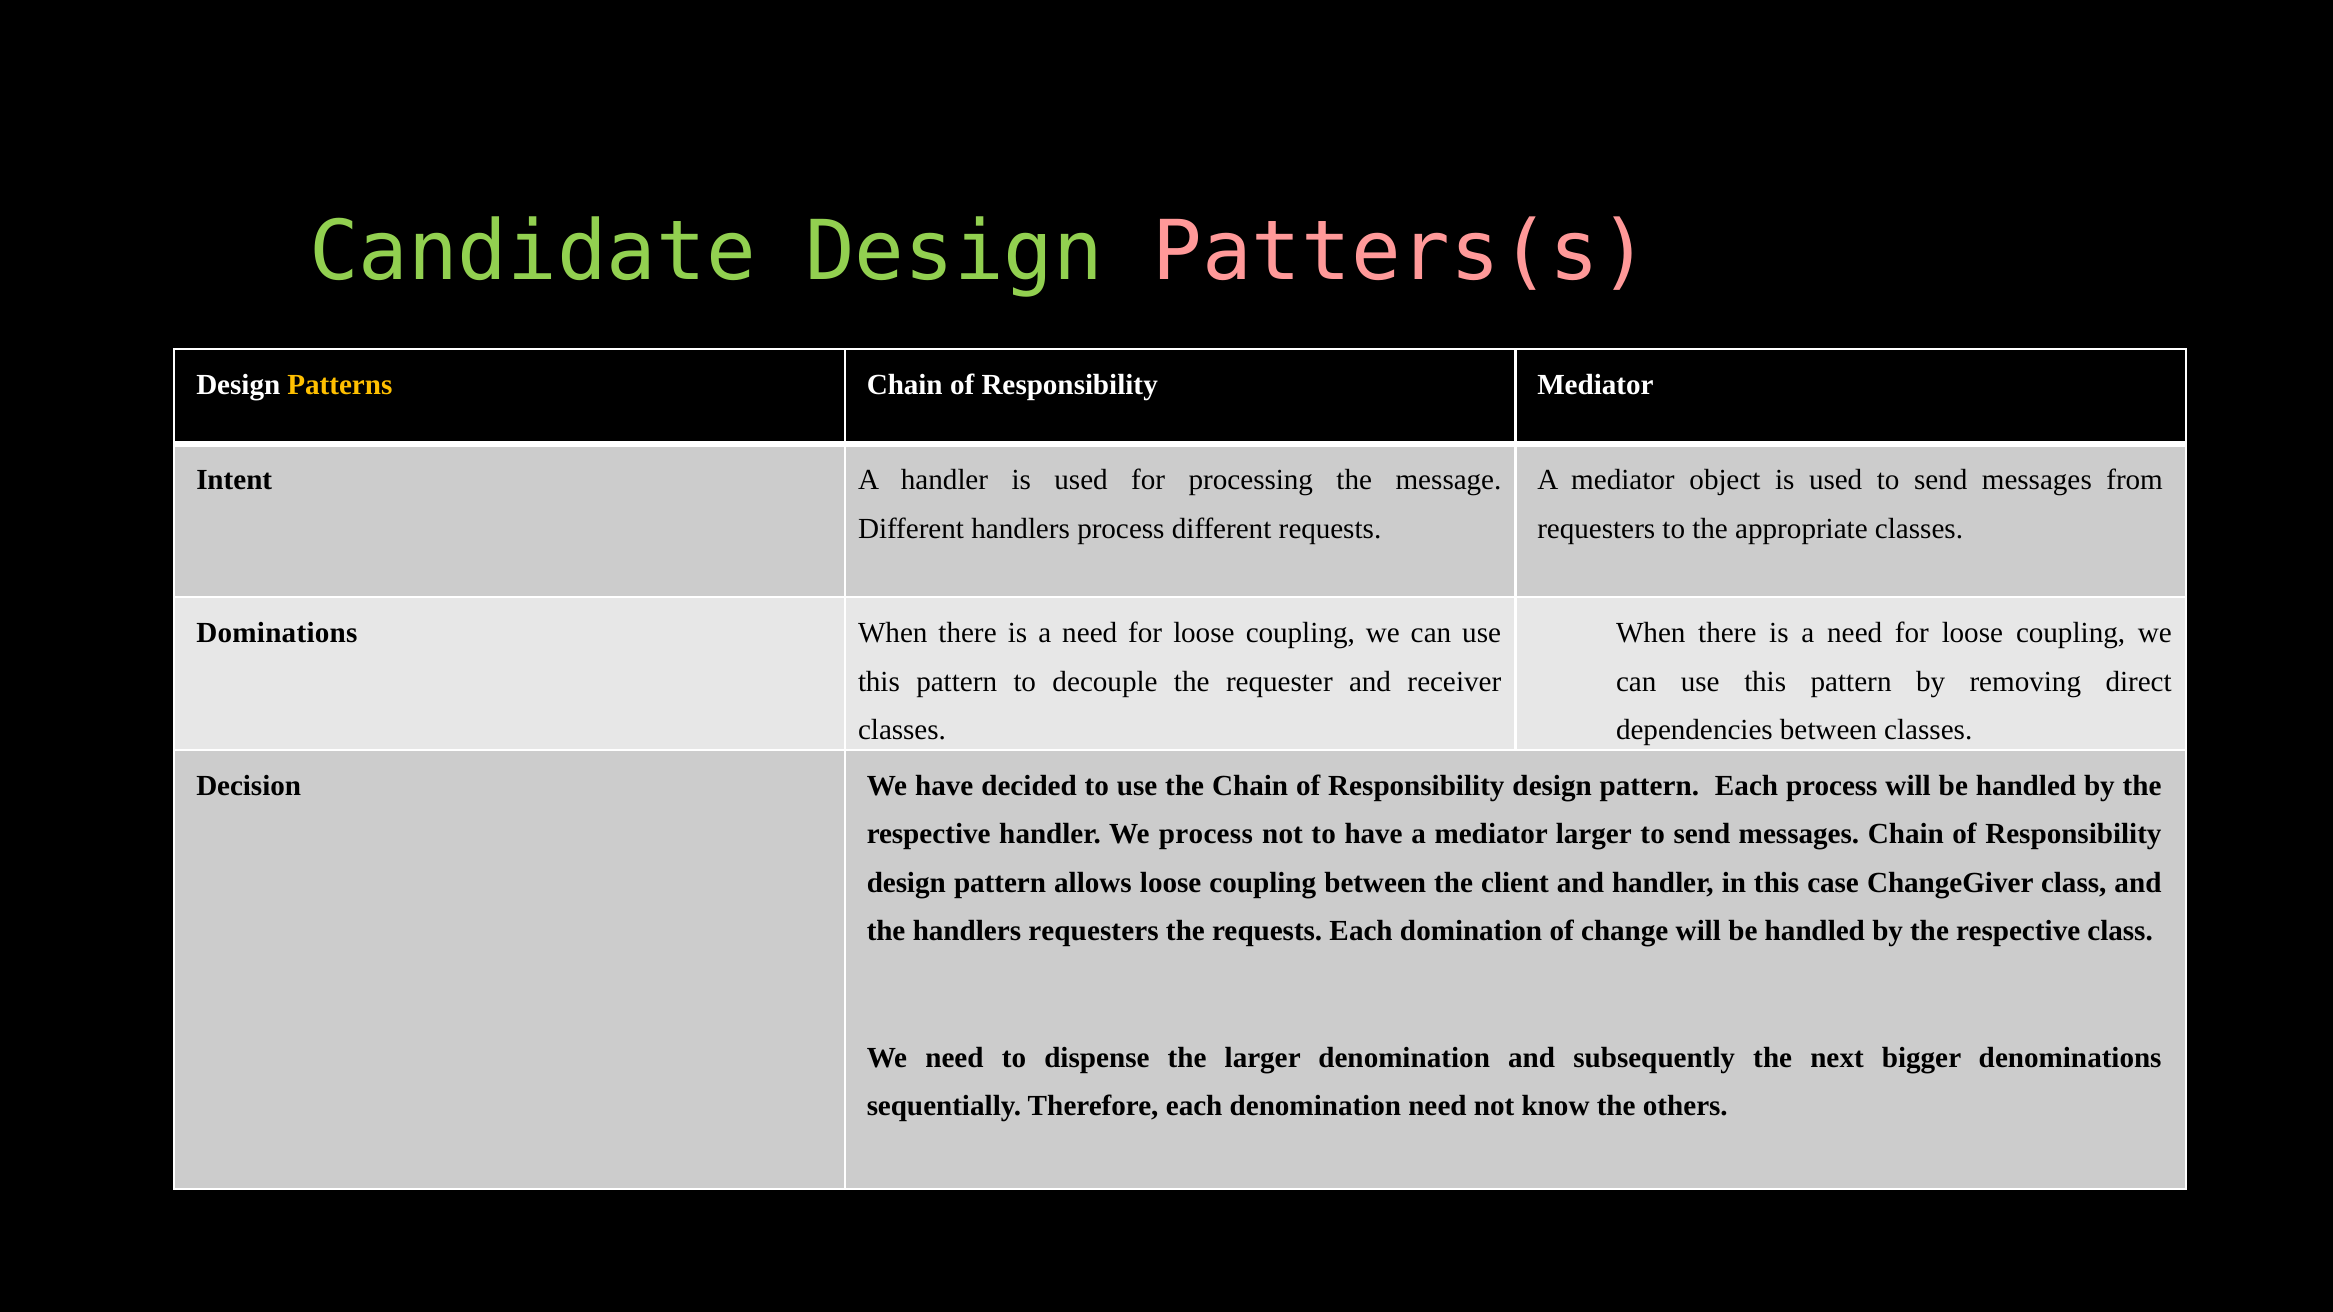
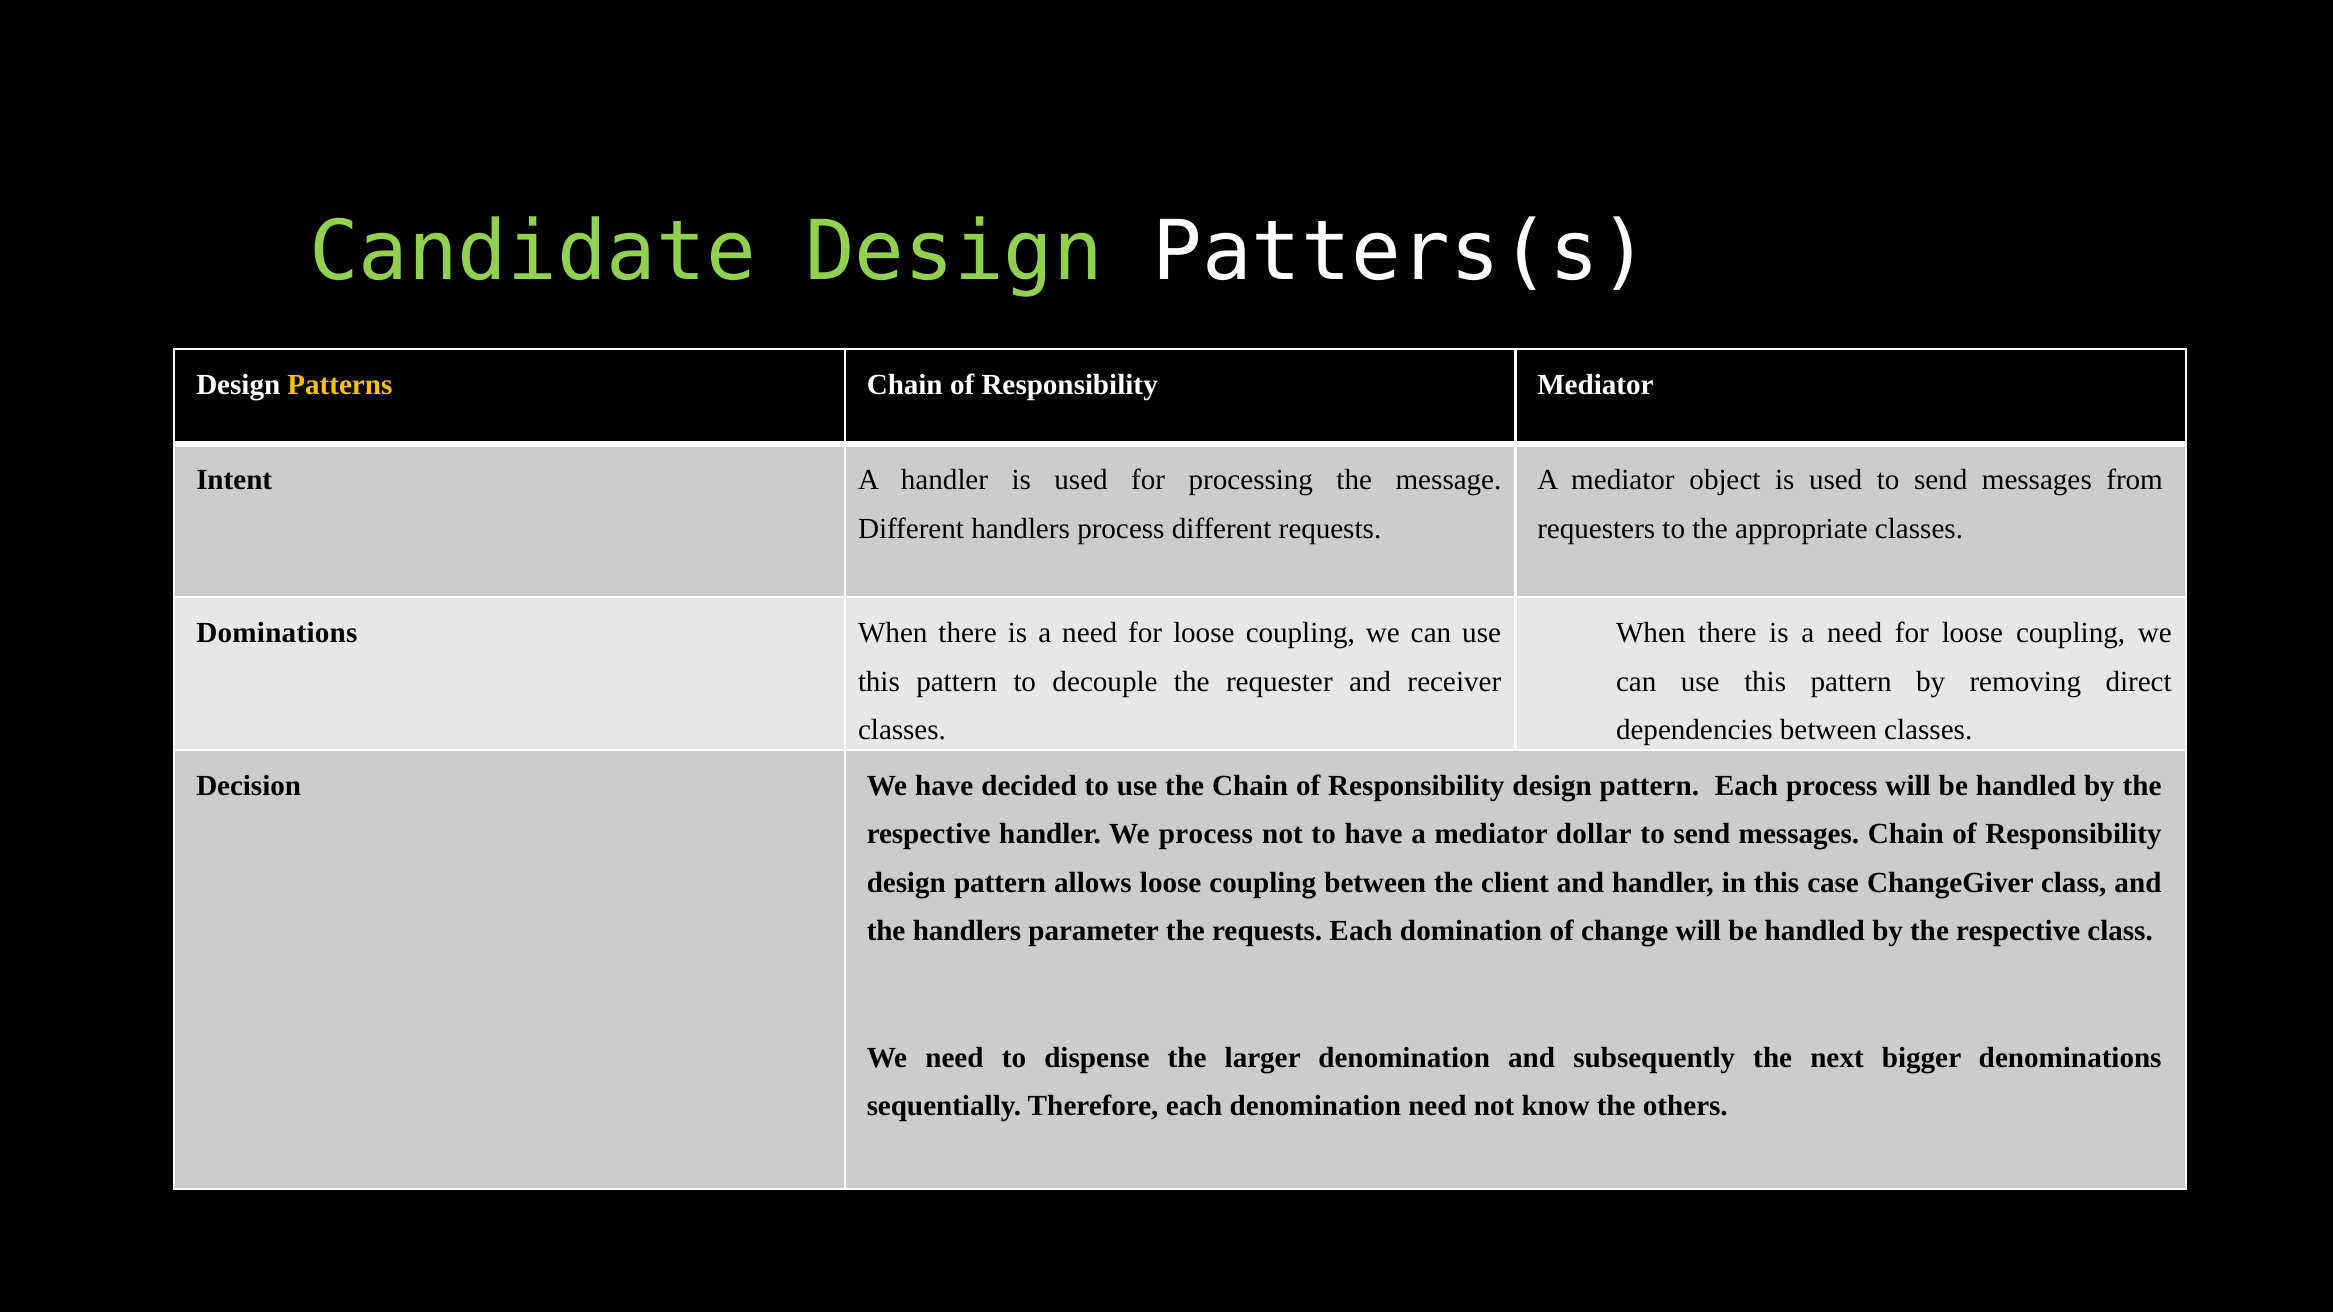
Patters(s colour: pink -> white (1401, 252)
mediator larger: larger -> dollar (1594, 834)
handlers requesters: requesters -> parameter (1094, 932)
